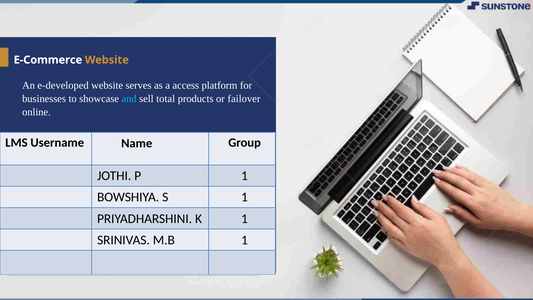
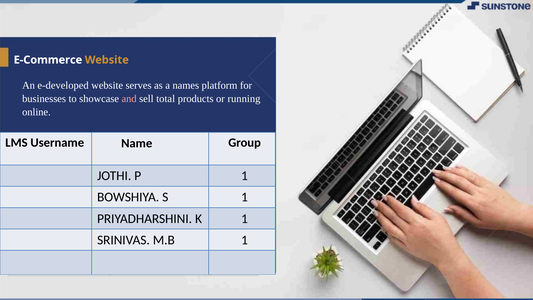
access: access -> names (186, 85)
and colour: light blue -> pink (129, 99)
failover: failover -> running (244, 99)
